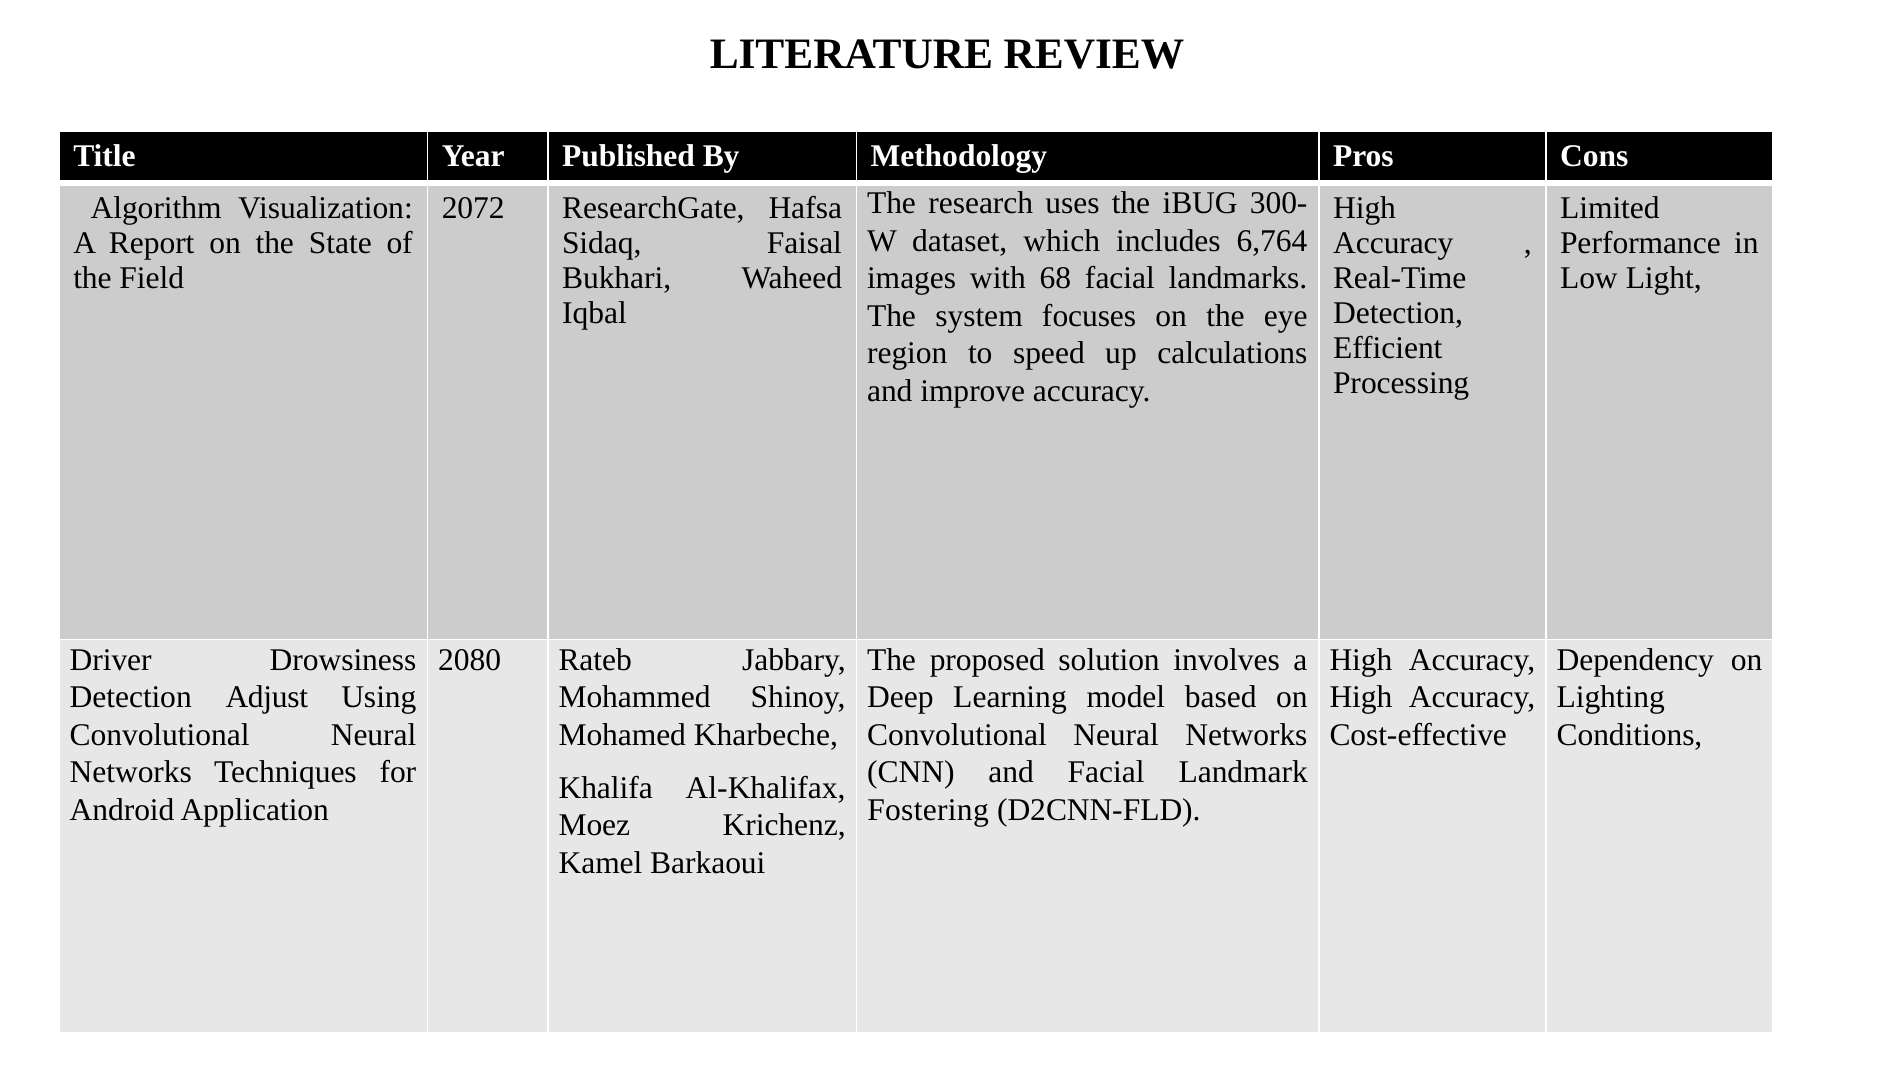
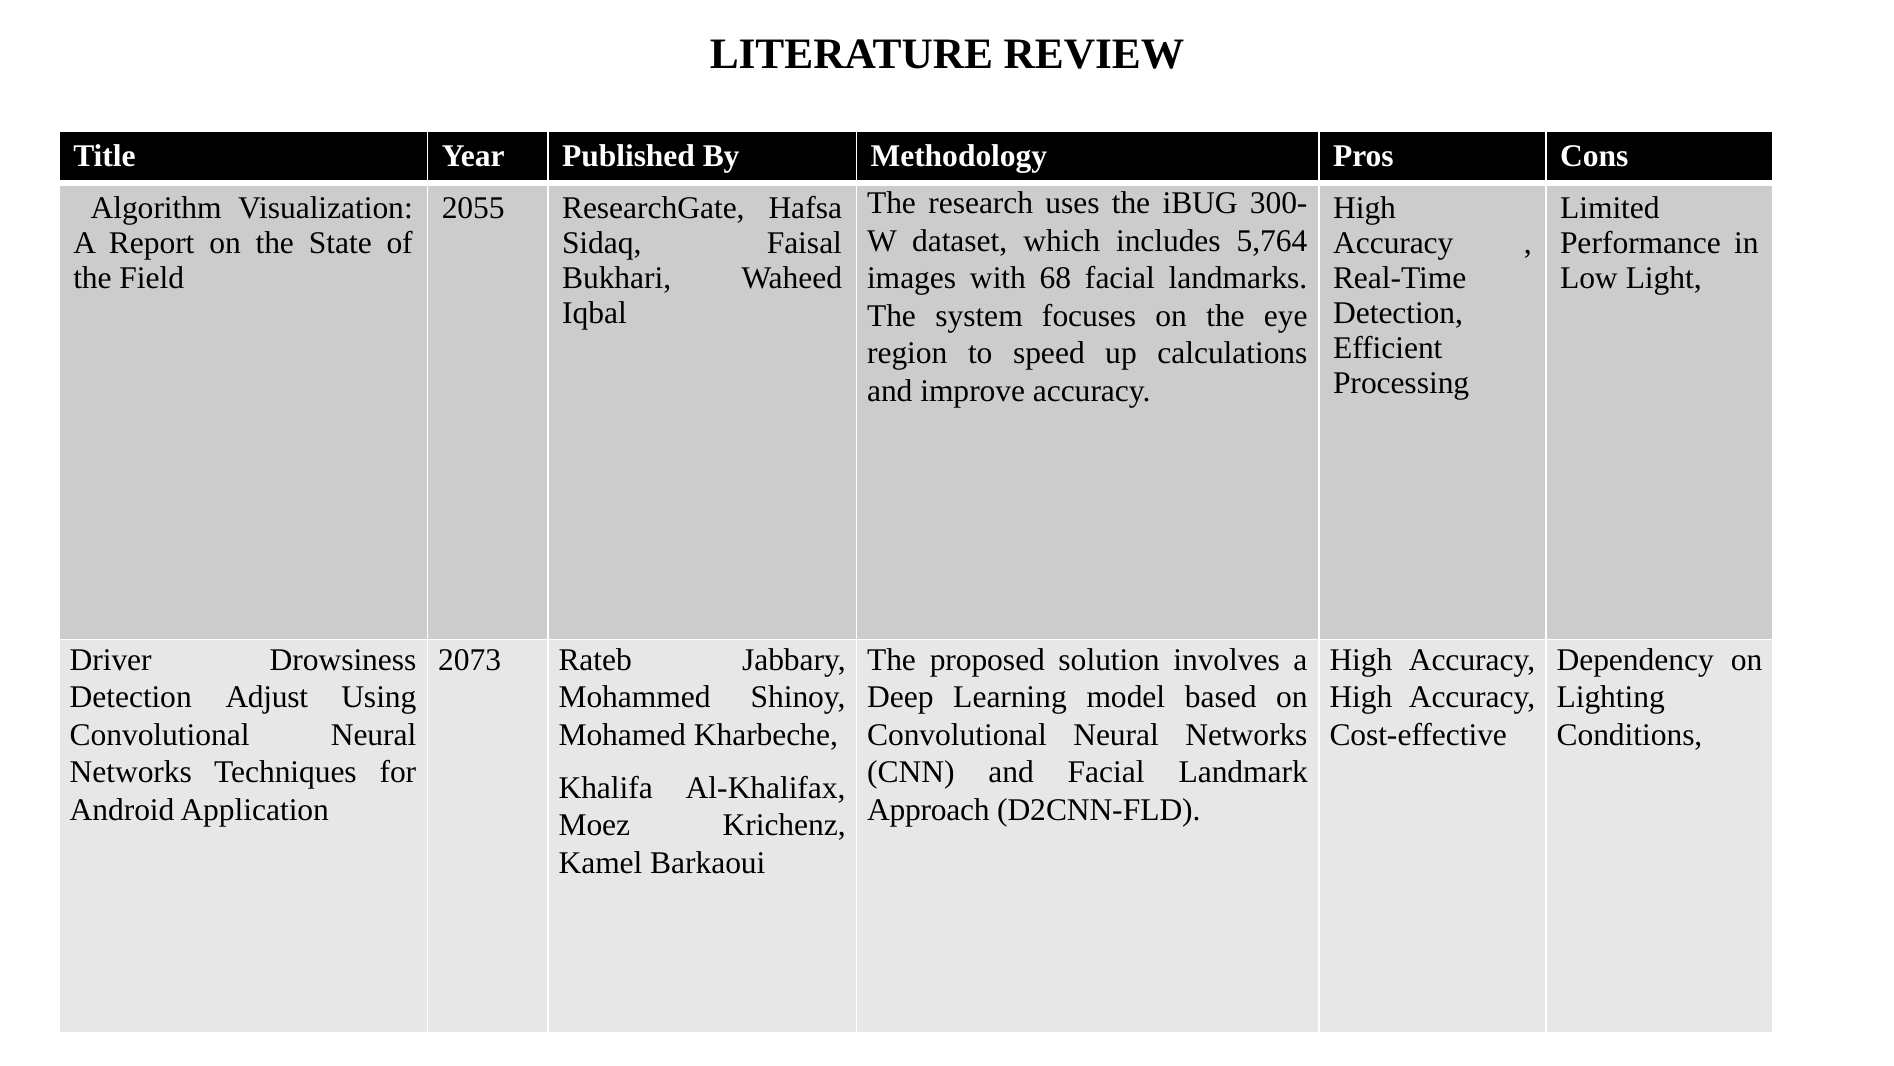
2072: 2072 -> 2055 (473, 208)
6,764: 6,764 -> 5,764 (1272, 241)
2080: 2080 -> 2073 (470, 659)
Fostering: Fostering -> Approach (928, 809)
